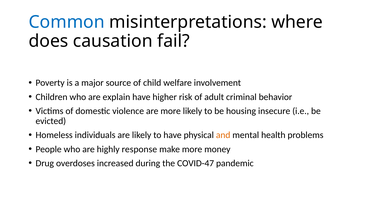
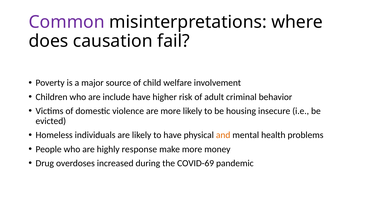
Common colour: blue -> purple (67, 22)
explain: explain -> include (116, 97)
COVID-47: COVID-47 -> COVID-69 (196, 163)
